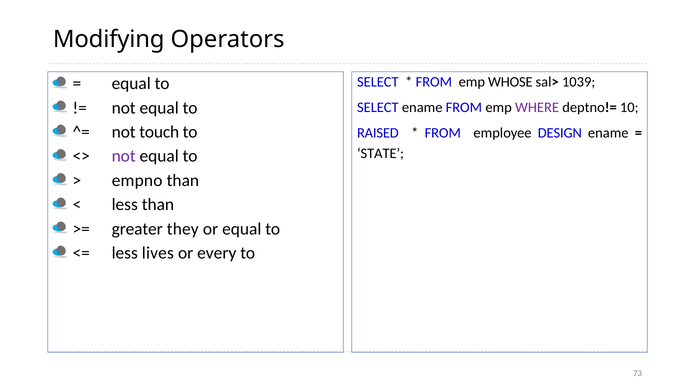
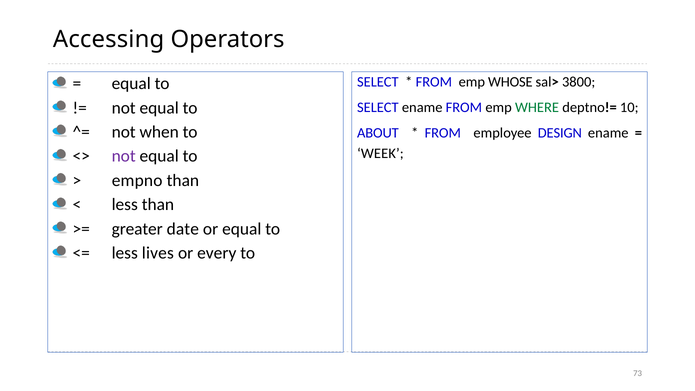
Modifying: Modifying -> Accessing (109, 39)
1039: 1039 -> 3800 (579, 82)
WHERE colour: purple -> green (537, 107)
touch: touch -> when (159, 132)
RAISED: RAISED -> ABOUT (378, 133)
STATE: STATE -> WEEK (380, 154)
they: they -> date (183, 229)
